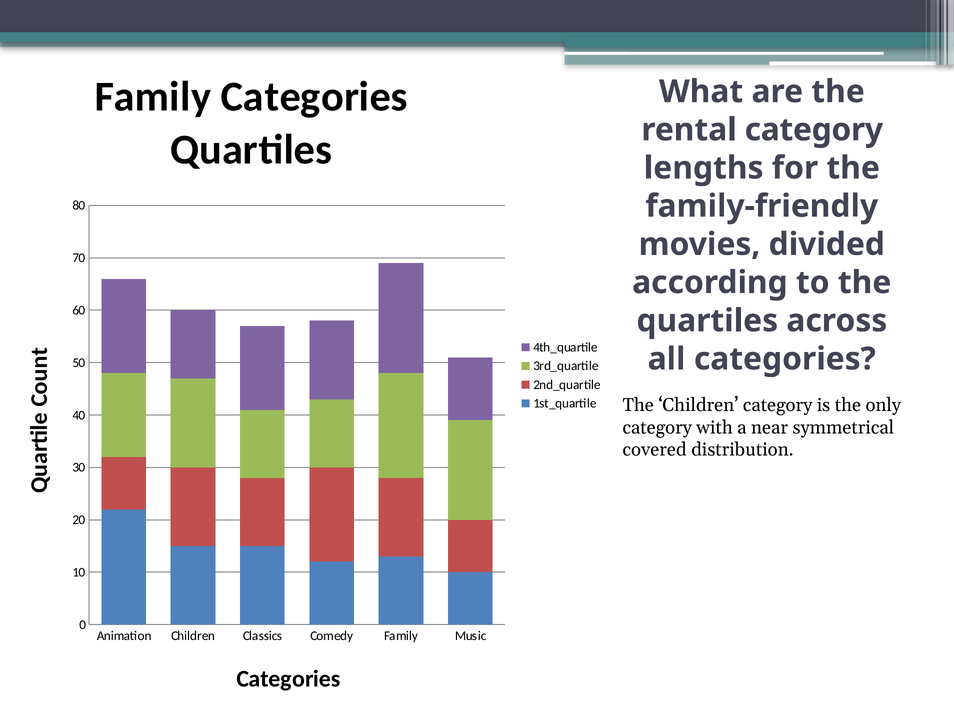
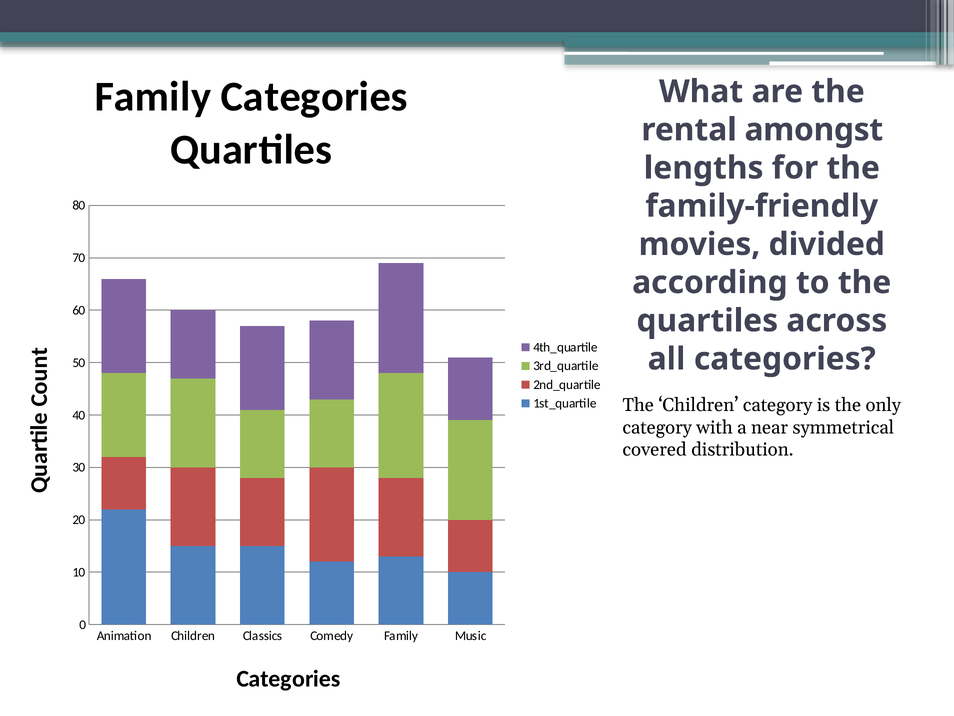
rental category: category -> amongst (814, 130)
